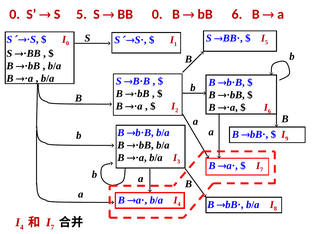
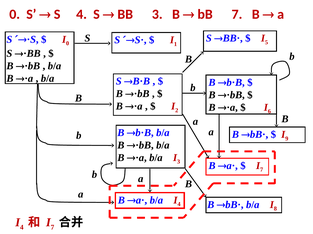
S 5: 5 -> 4 (82, 14)
BB 0: 0 -> 3 (157, 14)
bB 6: 6 -> 7 (237, 14)
